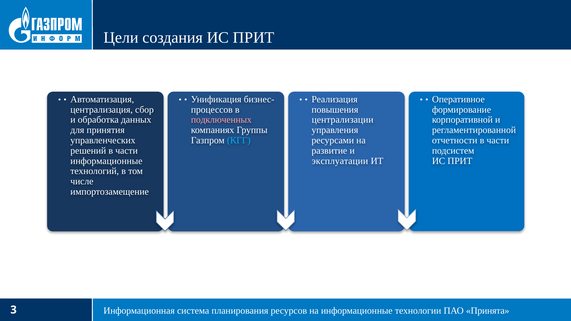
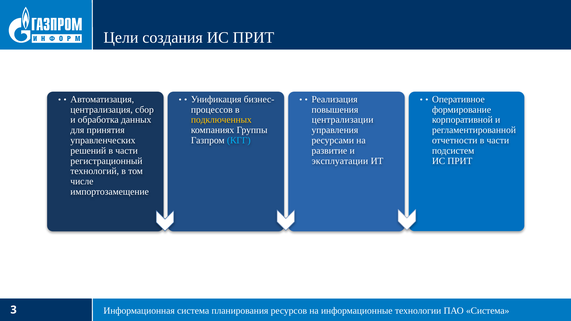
подключенных colour: pink -> yellow (221, 120)
информационные: информационные -> регистрационный (106, 161)
ПАО Принята: Принята -> Система (488, 311)
